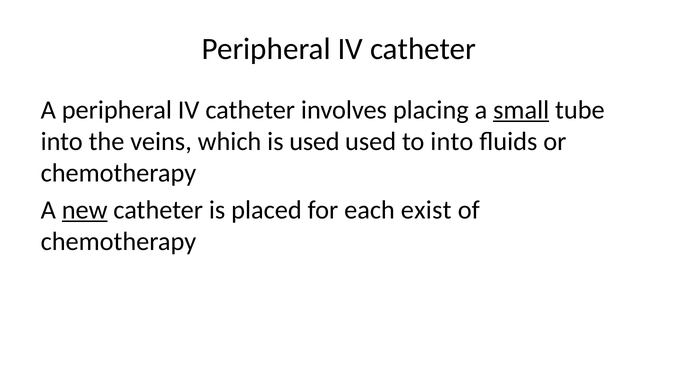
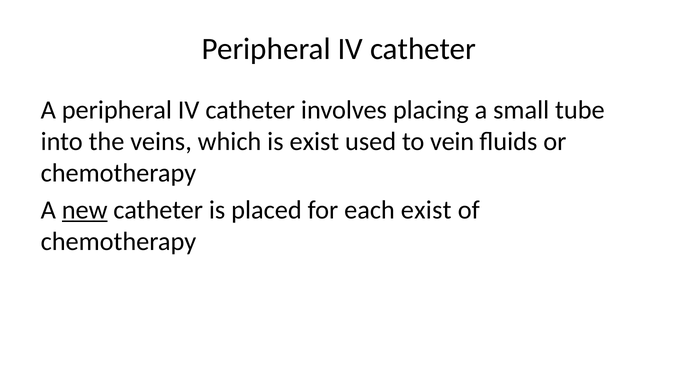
small underline: present -> none (521, 110)
is used: used -> exist (314, 142)
to into: into -> vein (452, 142)
